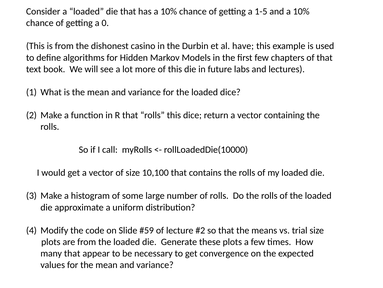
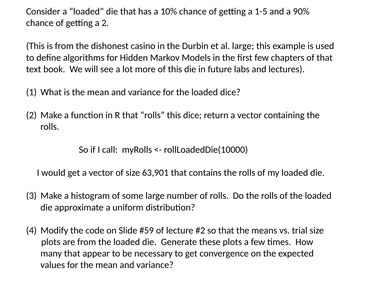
and a 10%: 10% -> 90% (301, 11)
a 0: 0 -> 2 (105, 23)
al have: have -> large (243, 46)
10,100: 10,100 -> 63,901 (155, 172)
